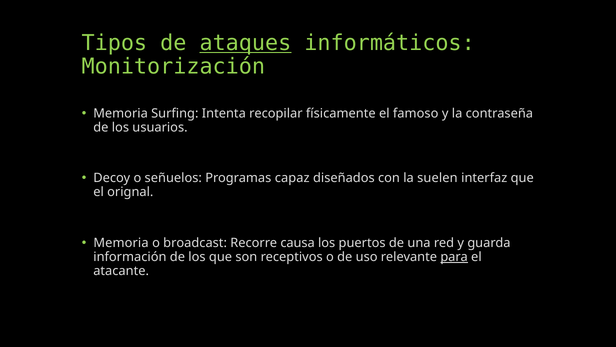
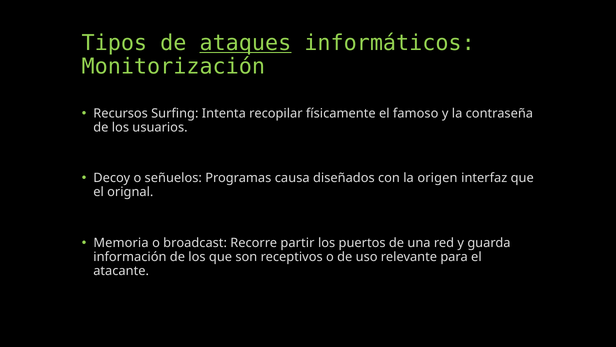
Memoria: Memoria -> Recursos (121, 113)
capaz: capaz -> causa (292, 178)
suelen: suelen -> origen (437, 178)
causa: causa -> partir (297, 243)
para underline: present -> none (454, 257)
